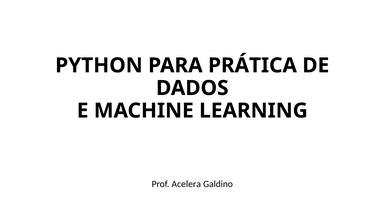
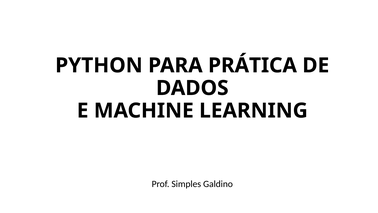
Acelera: Acelera -> Simples (186, 184)
